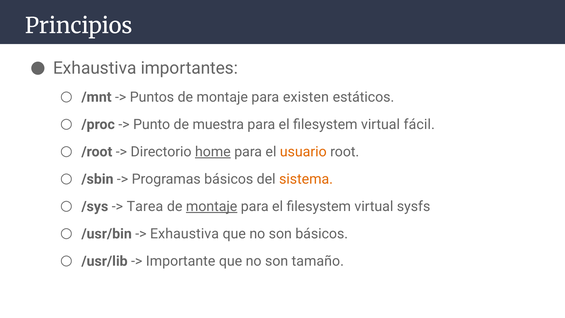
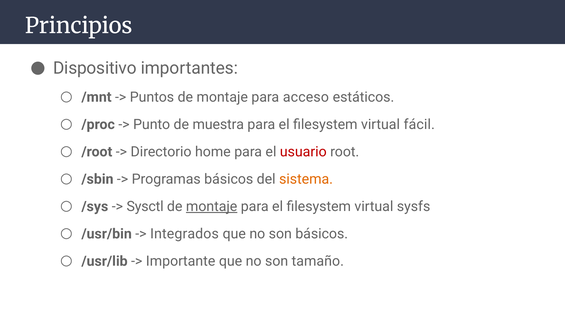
Exhaustiva: Exhaustiva -> Dispositivo (95, 68)
existen: existen -> acceso (306, 97)
home underline: present -> none (213, 152)
usuario colour: orange -> red (303, 152)
Tarea: Tarea -> Sysctl (145, 206)
Exhaustiva: Exhaustiva -> Integrados (184, 234)
